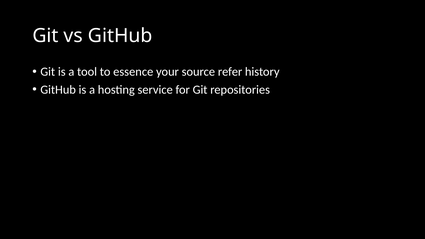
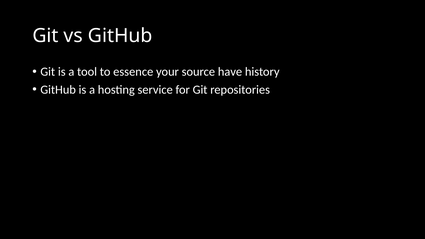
refer: refer -> have (230, 72)
